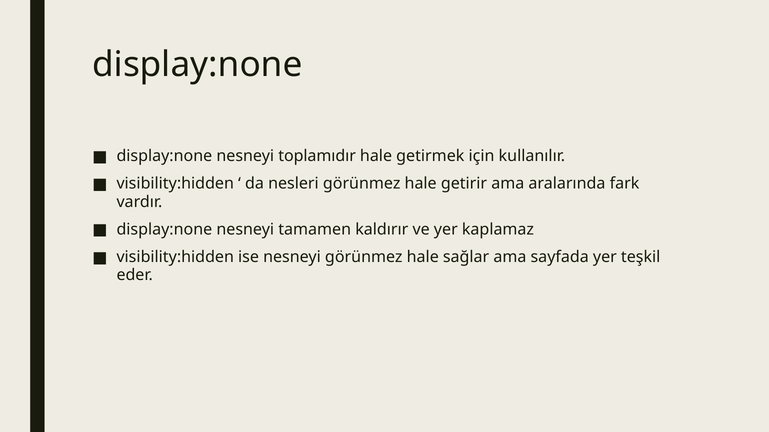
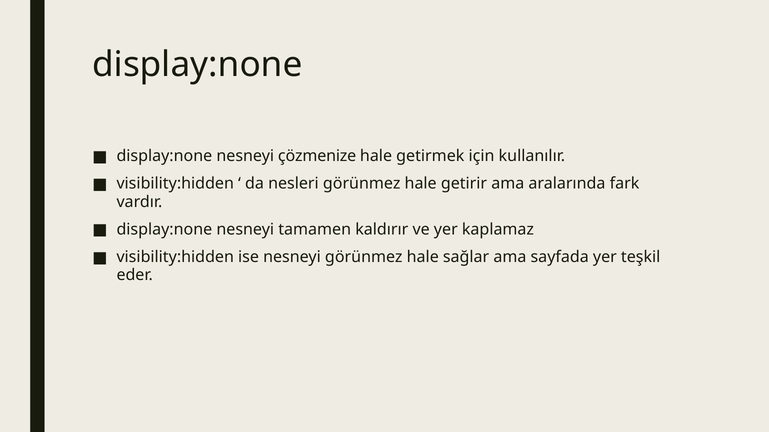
toplamıdır: toplamıdır -> çözmenize (317, 156)
